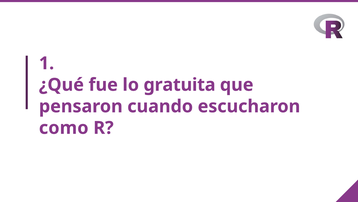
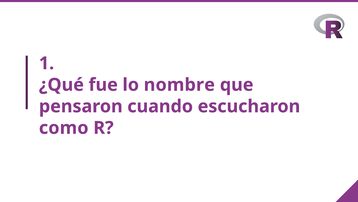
gratuita: gratuita -> nombre (179, 85)
